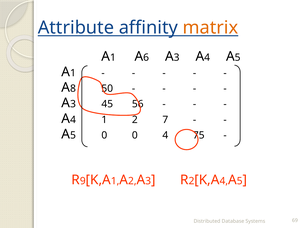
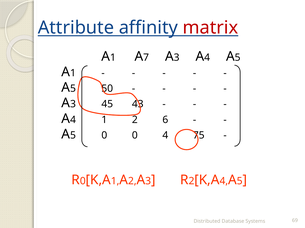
matrix colour: orange -> red (210, 28)
6: 6 -> 7 (146, 58)
8: 8 -> 5 (73, 89)
56: 56 -> 43 (138, 104)
7: 7 -> 6 (165, 120)
9: 9 -> 0 (83, 182)
